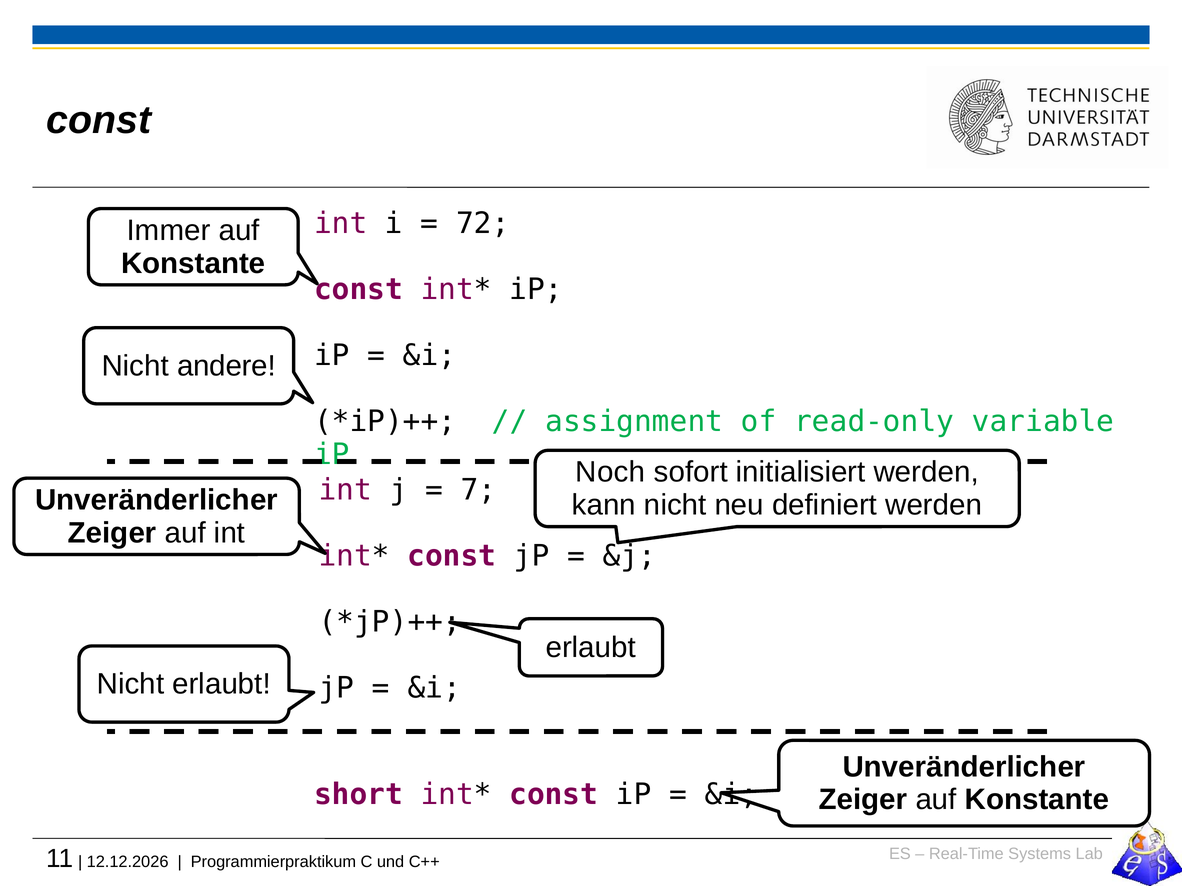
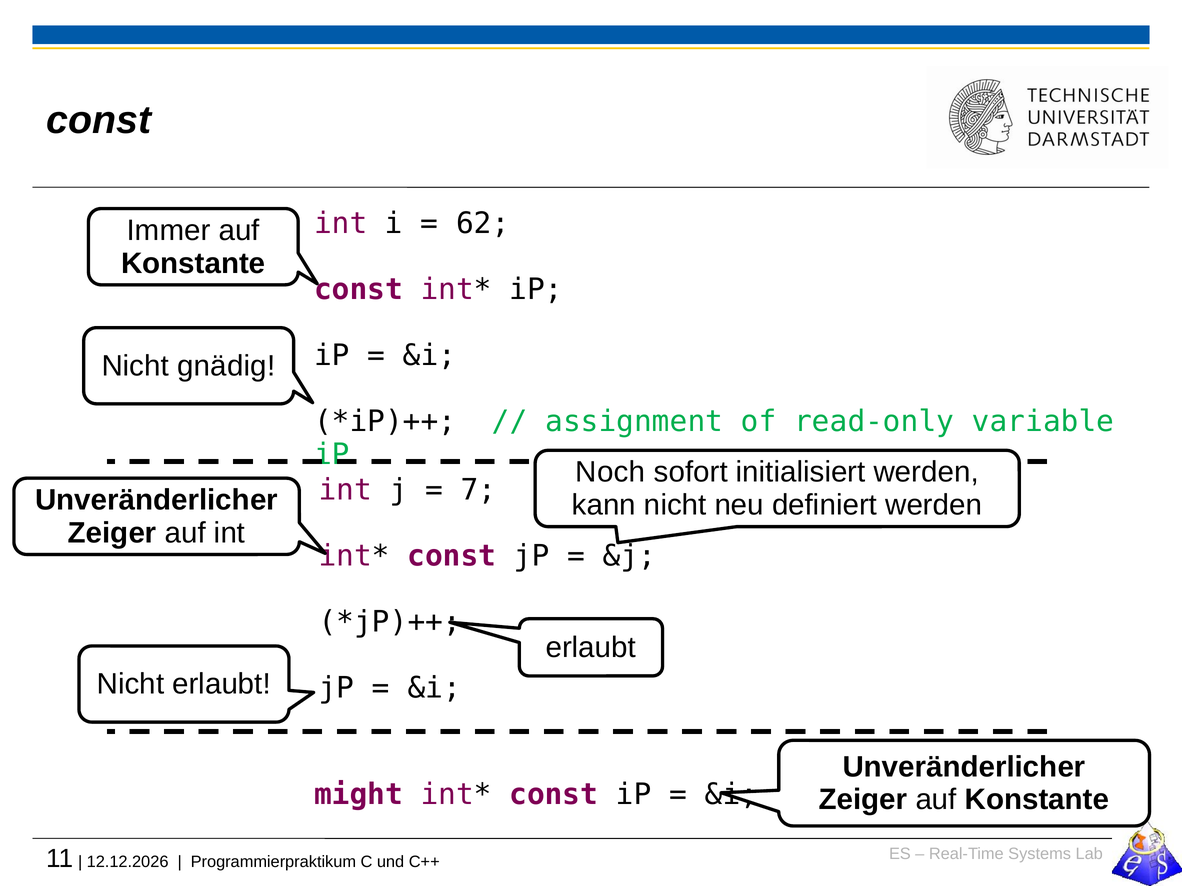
72: 72 -> 62 (483, 224)
andere: andere -> gnädig (226, 366)
short: short -> might (359, 795)
